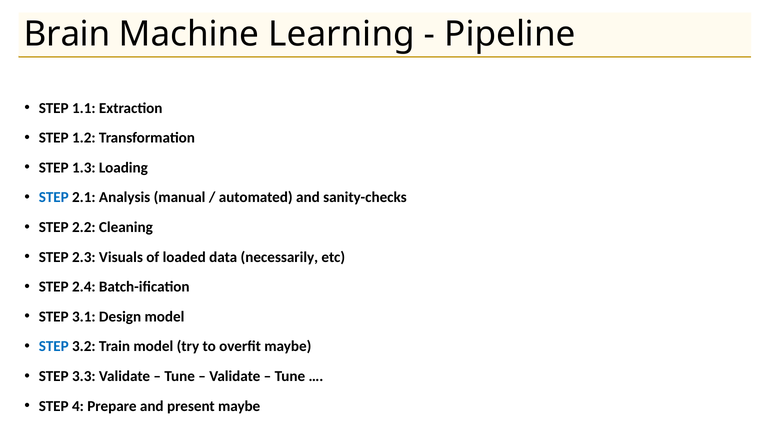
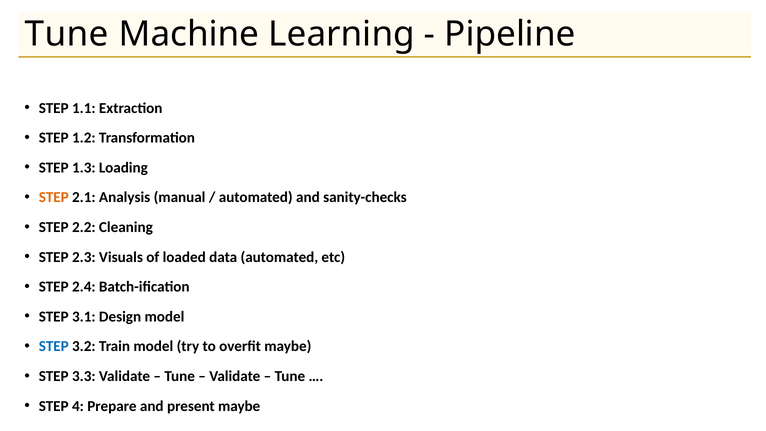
Brain: Brain -> Tune (67, 34)
STEP colour: blue -> orange (54, 197)
data necessarily: necessarily -> automated (279, 257)
